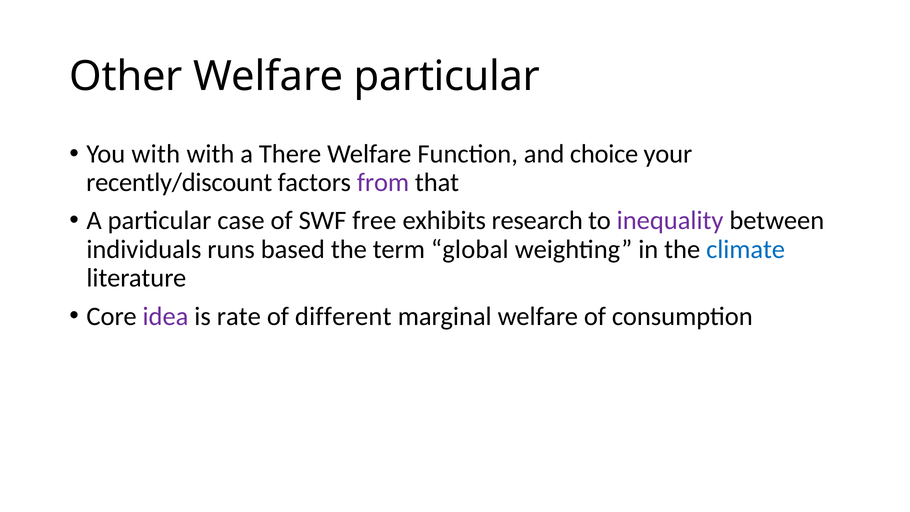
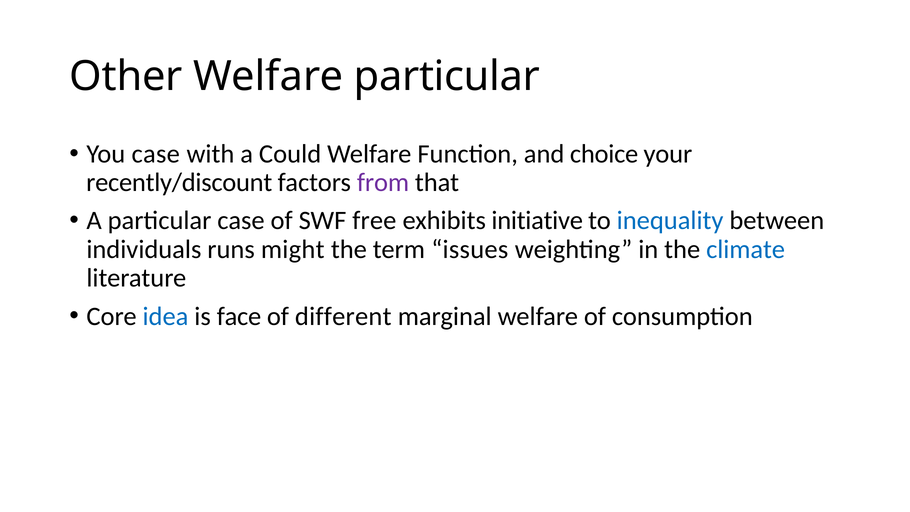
You with: with -> case (156, 154)
There: There -> Could (290, 154)
research: research -> initiative (537, 221)
inequality colour: purple -> blue (670, 221)
based: based -> might (293, 249)
global: global -> issues (470, 249)
idea colour: purple -> blue (165, 316)
rate: rate -> face (239, 316)
